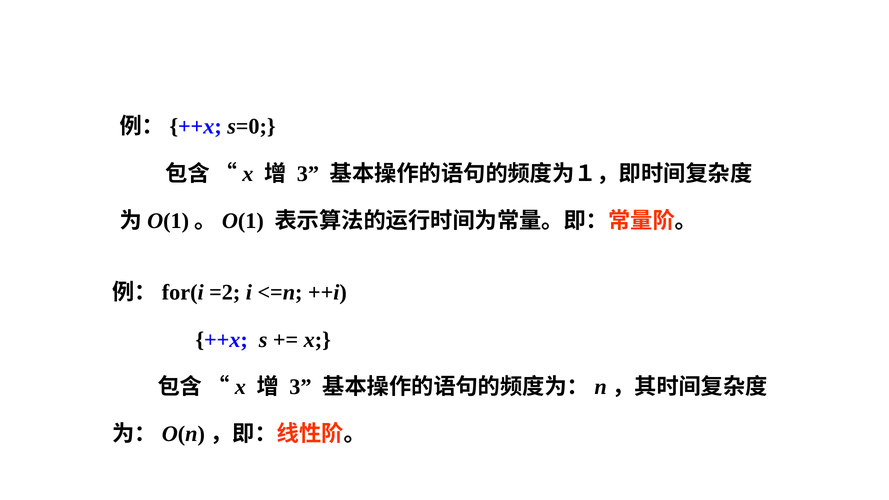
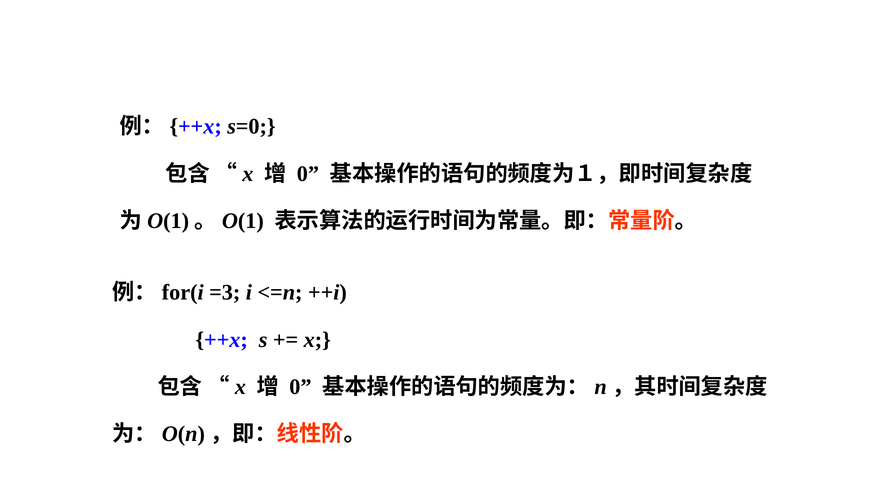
3: 3 -> 0 (308, 174)
=2: =2 -> =3 (225, 293)
3: 3 -> 0 (300, 387)
